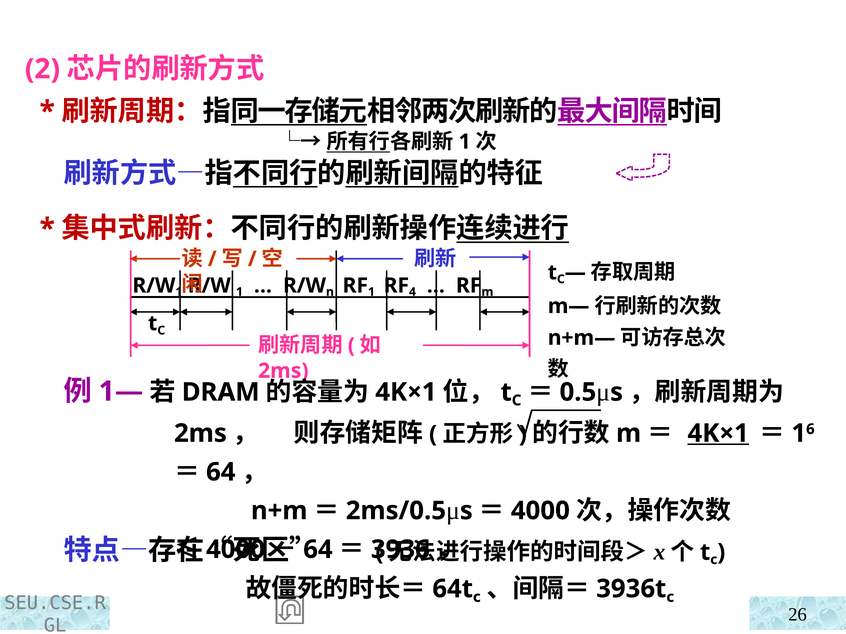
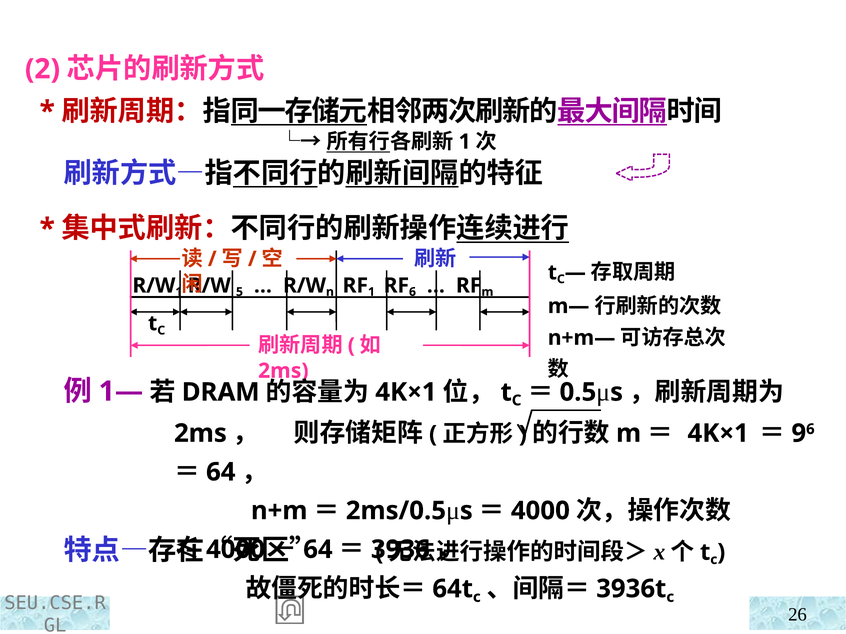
1: 1 -> 5 (240, 292)
4: 4 -> 6 (412, 292)
4K×1 underline: present -> none (718, 434)
1: 1 -> 9 (799, 434)
